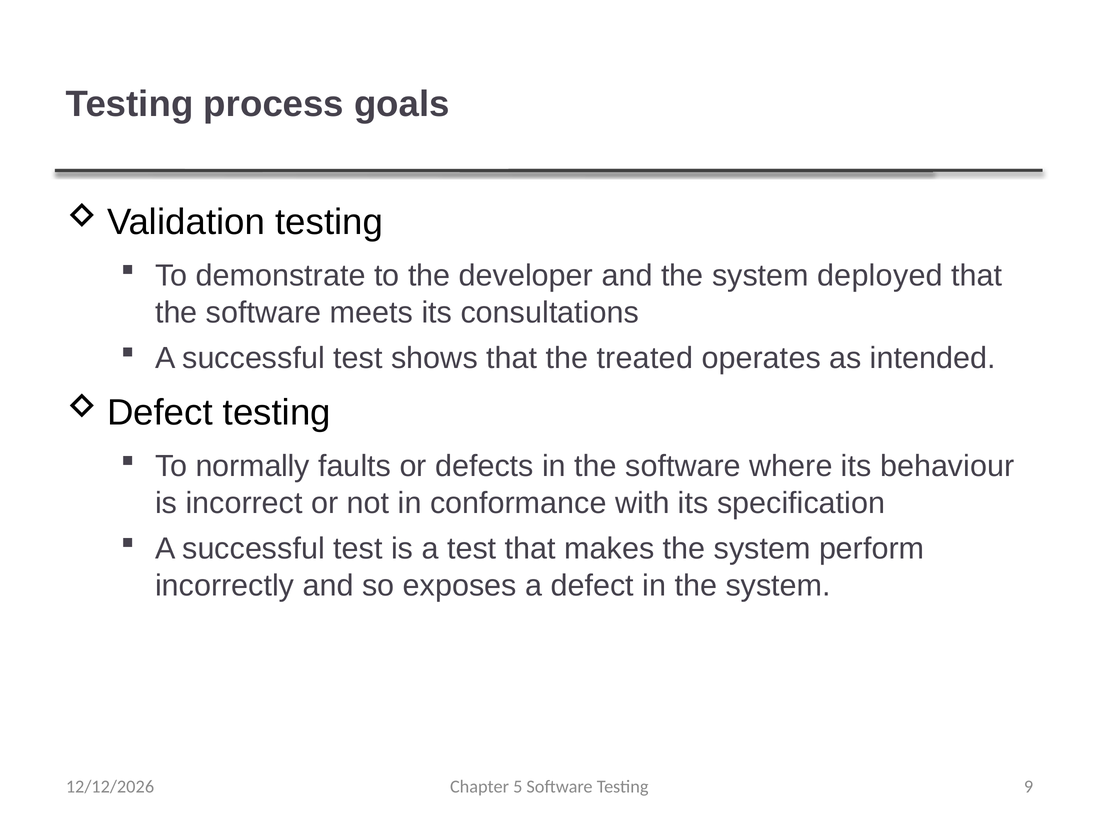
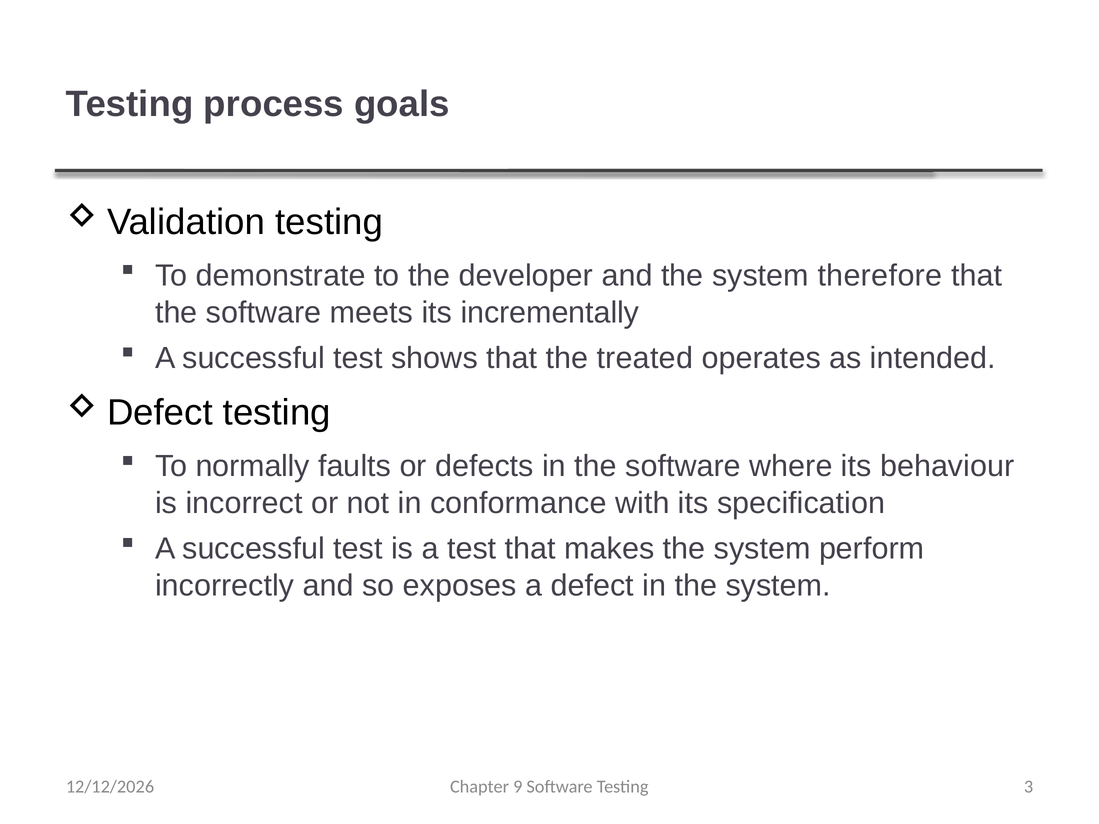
deployed: deployed -> therefore (880, 276)
consultations: consultations -> incrementally (550, 313)
5: 5 -> 9 (518, 787)
9: 9 -> 3 (1029, 787)
